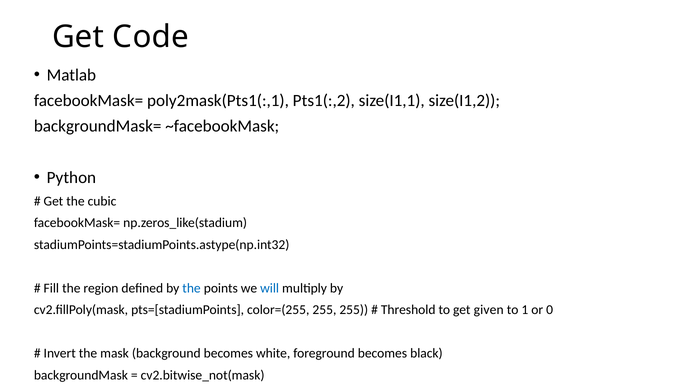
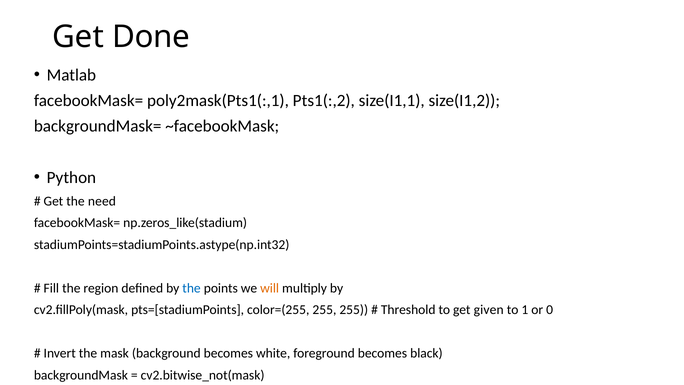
Code: Code -> Done (151, 37)
cubic: cubic -> need (102, 201)
will colour: blue -> orange (270, 288)
